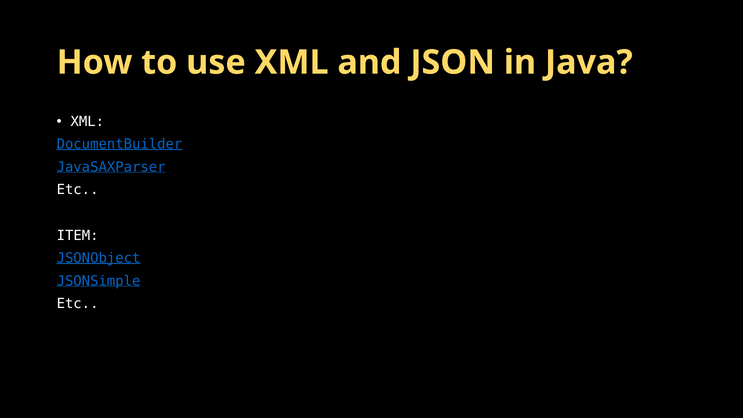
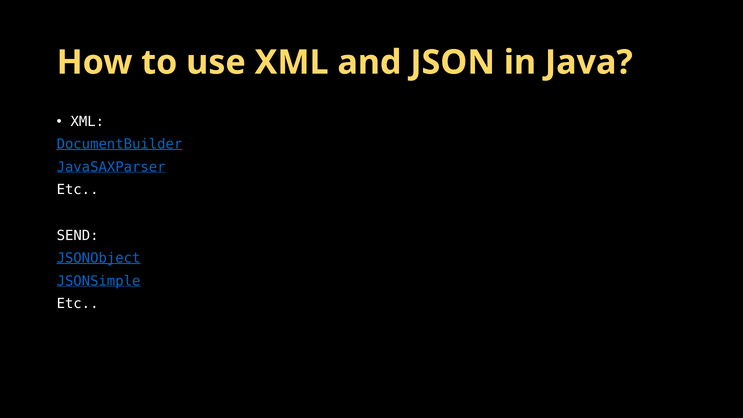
ITEM: ITEM -> SEND (78, 235)
